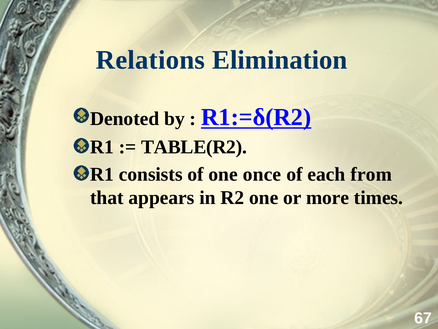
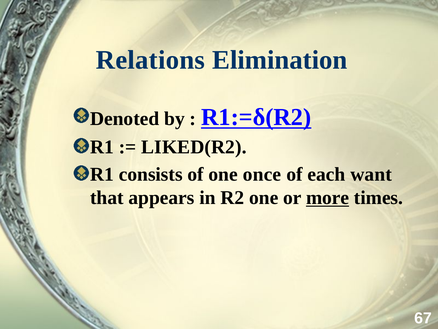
TABLE(R2: TABLE(R2 -> LIKED(R2 (194, 147)
from: from -> want (371, 174)
more underline: none -> present (328, 198)
